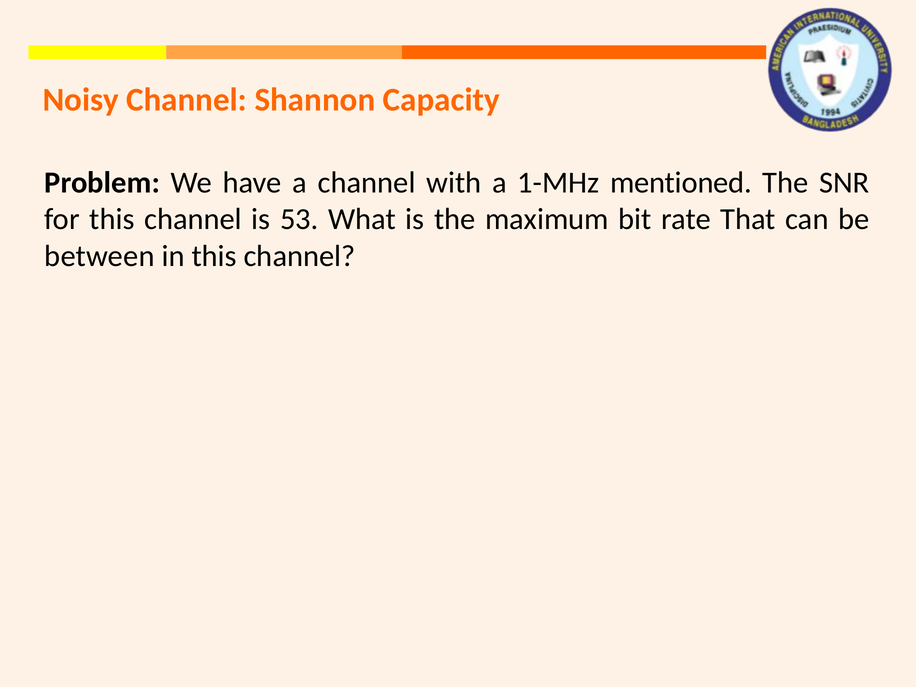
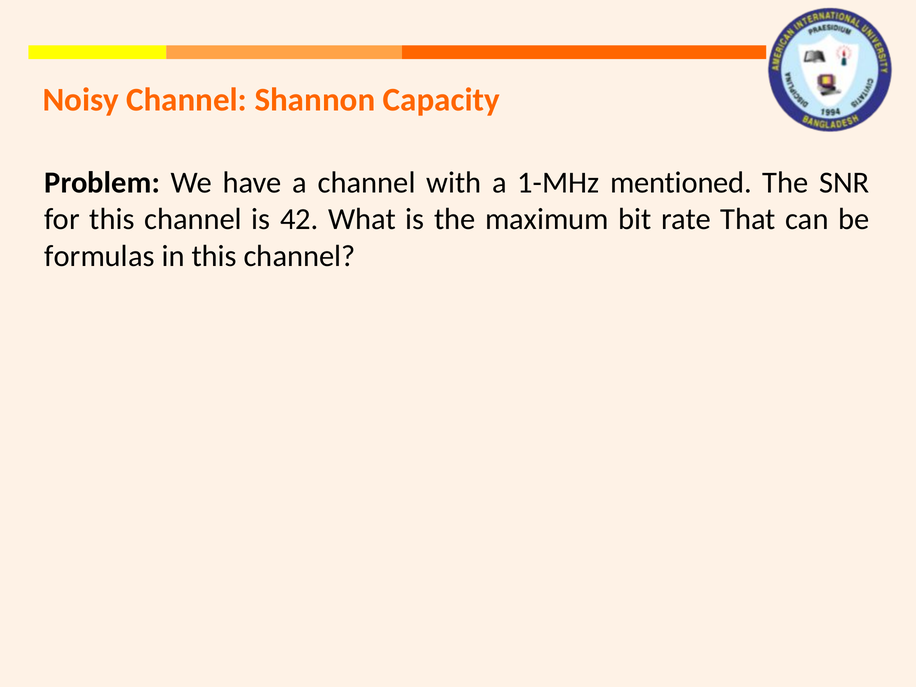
53: 53 -> 42 (299, 219)
between: between -> formulas (100, 256)
